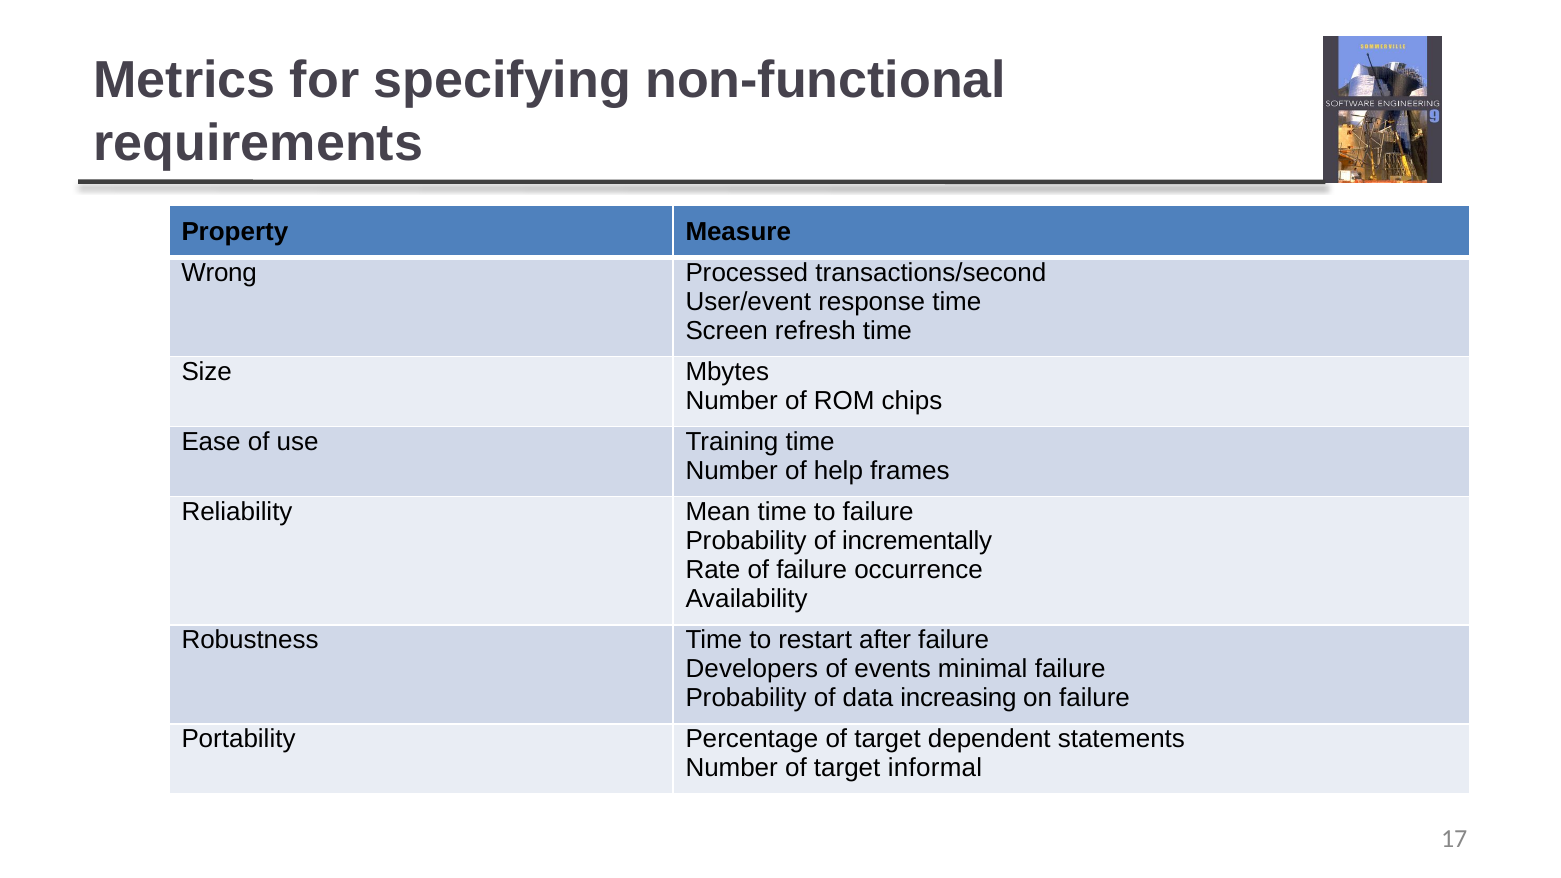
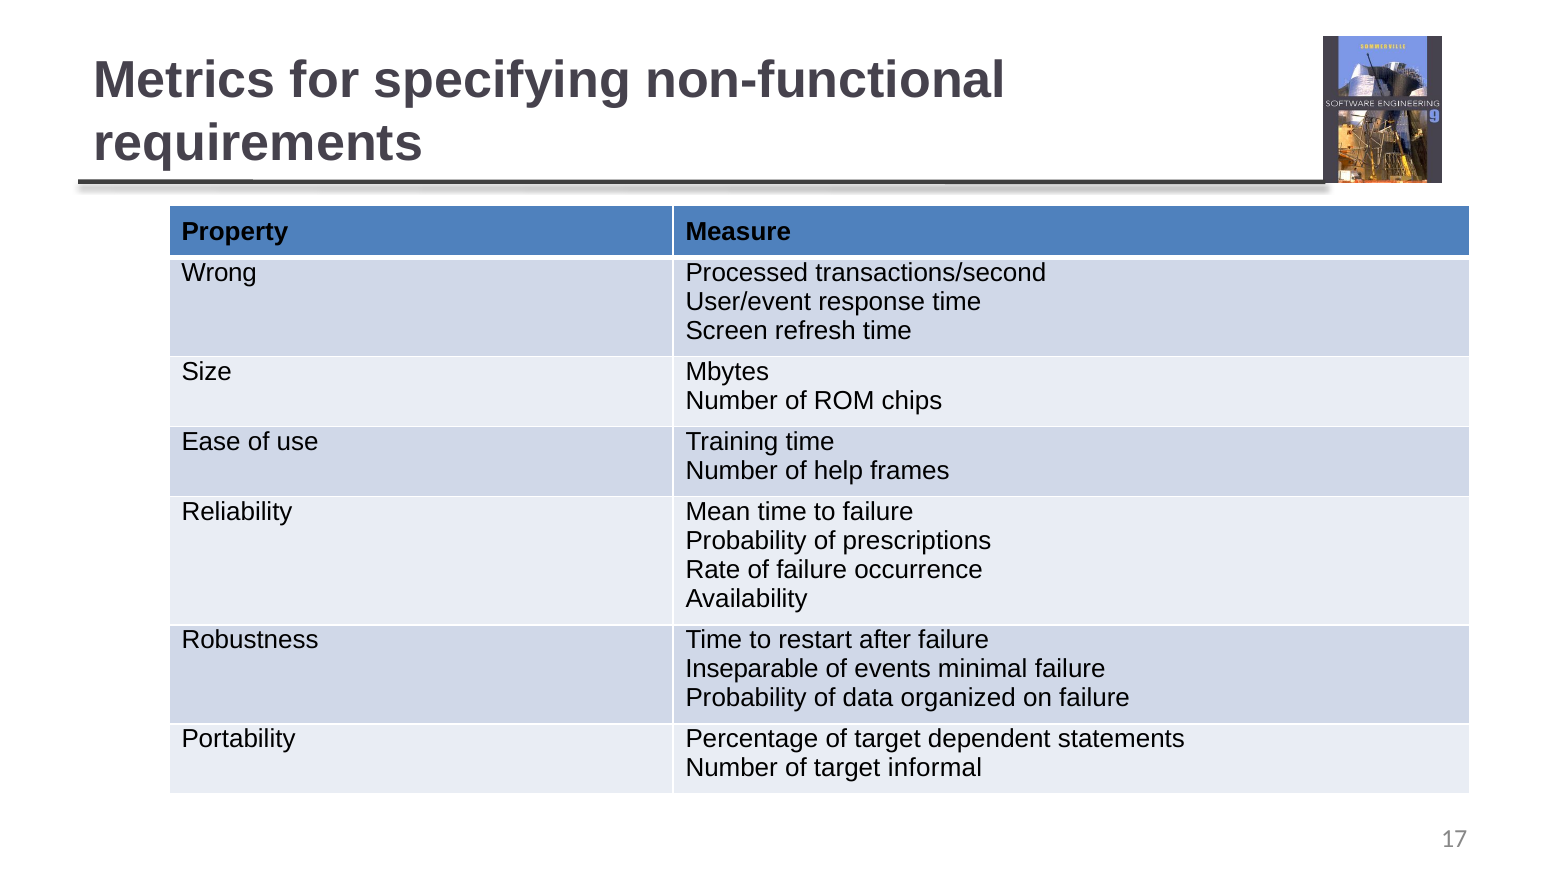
incrementally: incrementally -> prescriptions (917, 541)
Developers: Developers -> Inseparable (752, 669)
increasing: increasing -> organized (958, 698)
